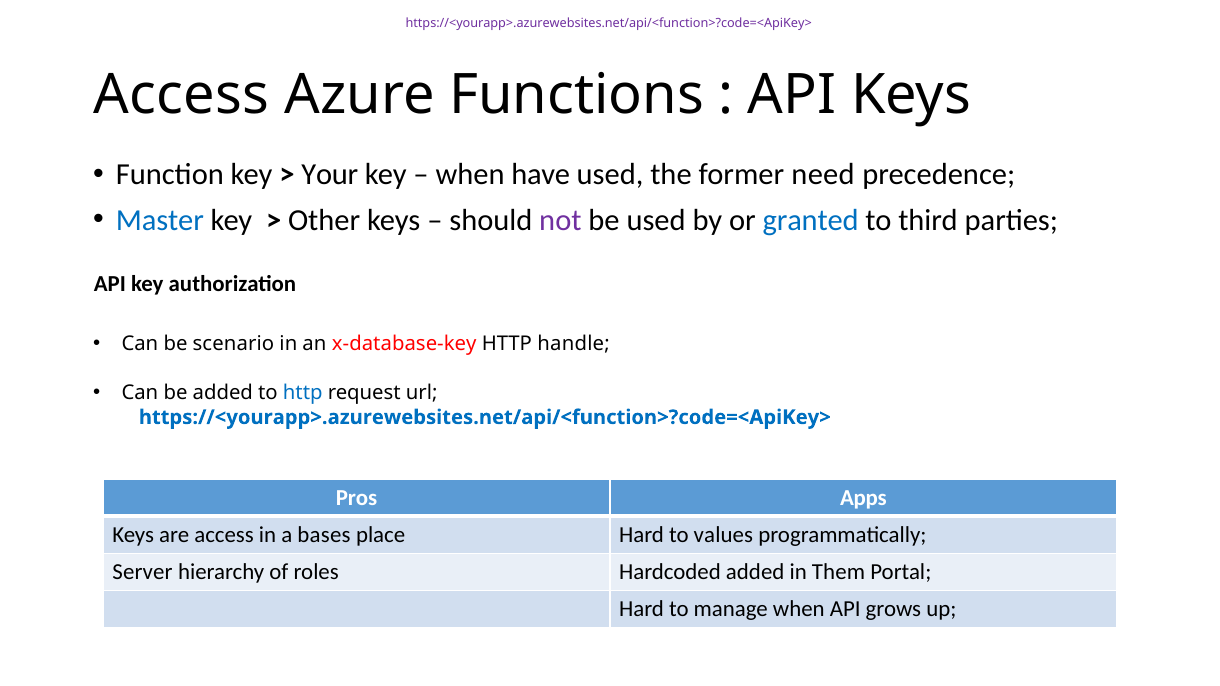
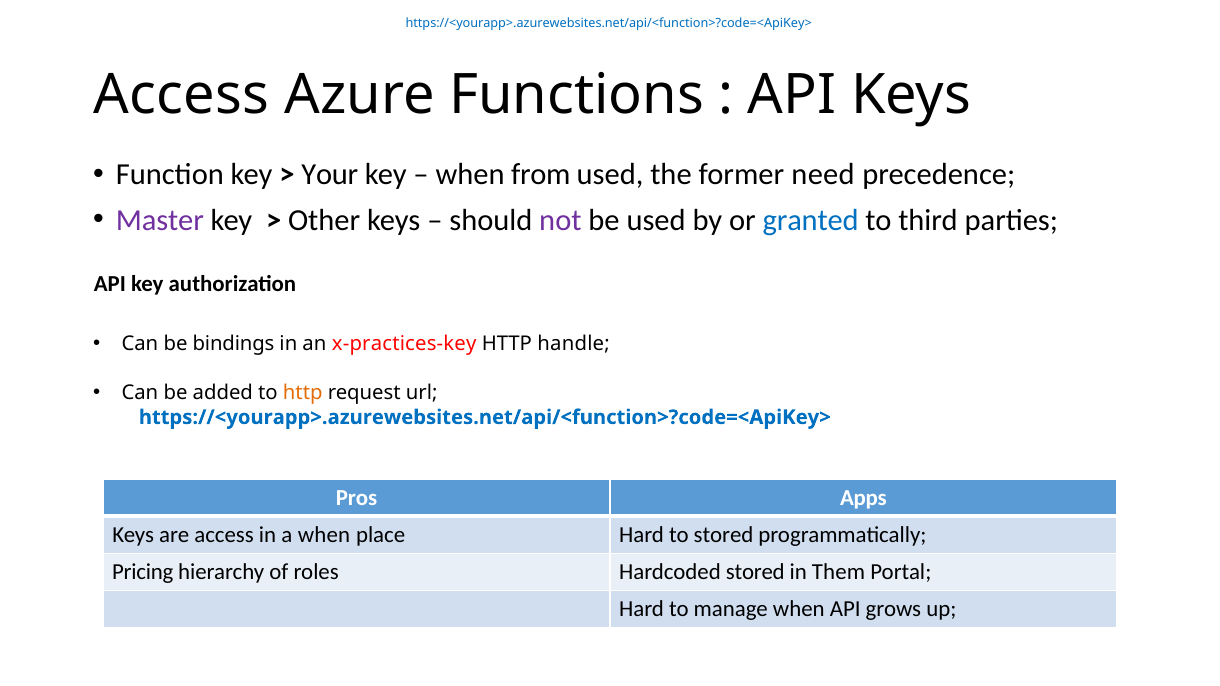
https://<yourapp>.azurewebsites.net/api/<function>?code=<ApiKey> colour: purple -> blue (609, 24)
have: have -> from (541, 175)
Master colour: blue -> purple (160, 220)
scenario: scenario -> bindings (234, 344)
x-database-key: x-database-key -> x-practices-key (404, 344)
http colour: blue -> orange (303, 393)
a bases: bases -> when (324, 535)
to values: values -> stored (724, 535)
Server: Server -> Pricing (143, 572)
Hardcoded added: added -> stored (755, 572)
